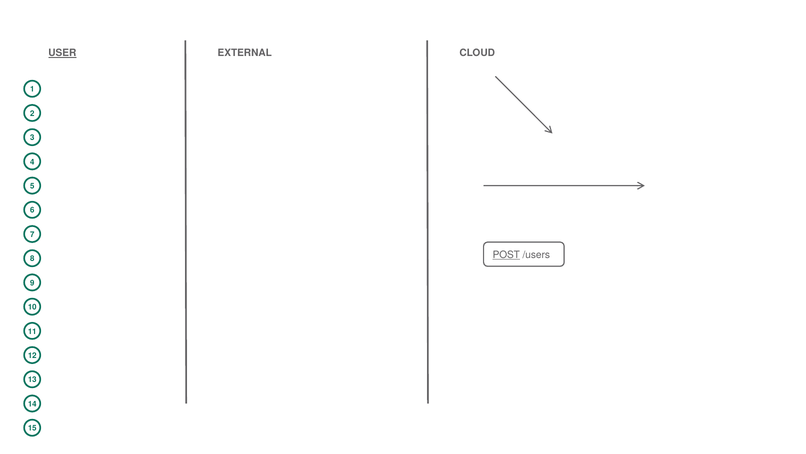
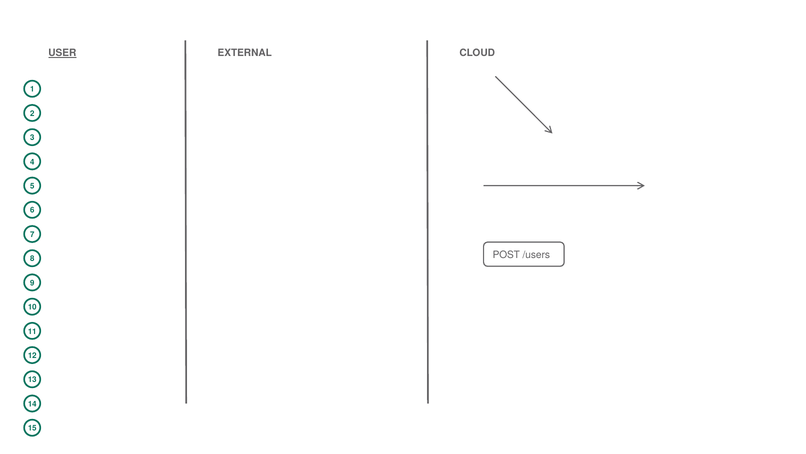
POST underline: present -> none (506, 255)
